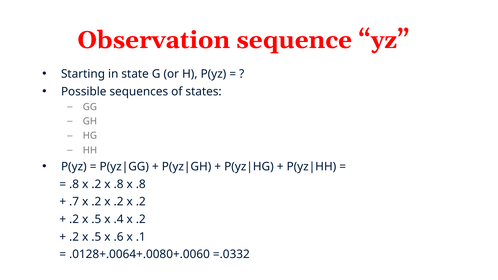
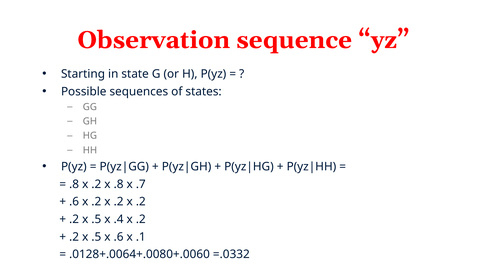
.8 x .8: .8 -> .7 (141, 184)
.7: .7 -> .6 (74, 202)
